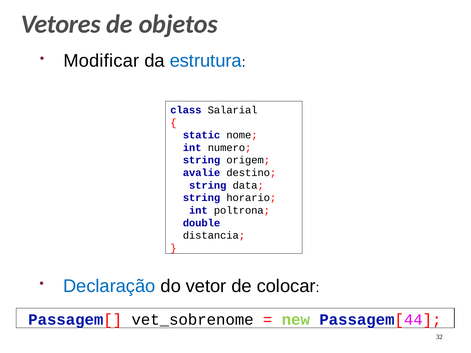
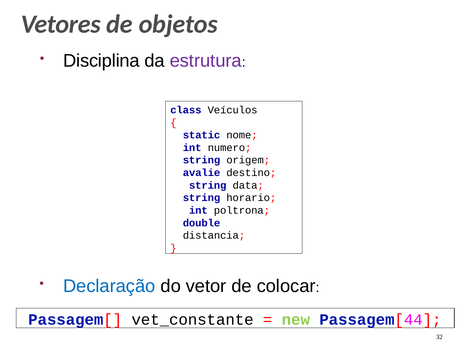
Modificar: Modificar -> Disciplina (101, 61)
estrutura colour: blue -> purple (206, 61)
Salarial: Salarial -> Veículos (233, 110)
vet_sobrenome: vet_sobrenome -> vet_constante (193, 320)
